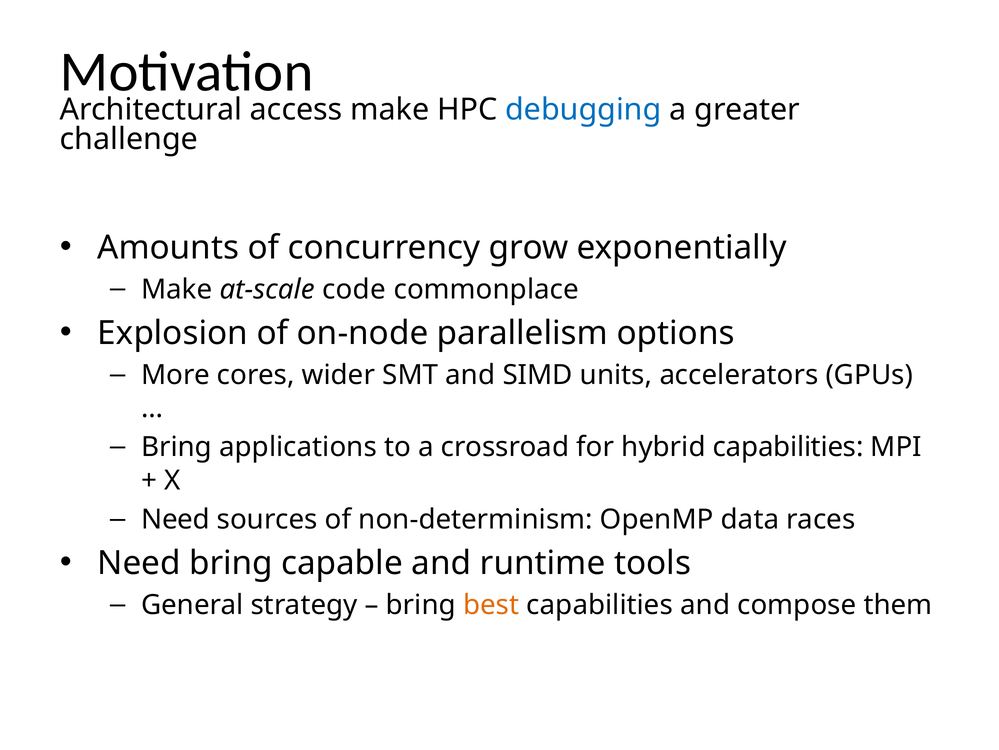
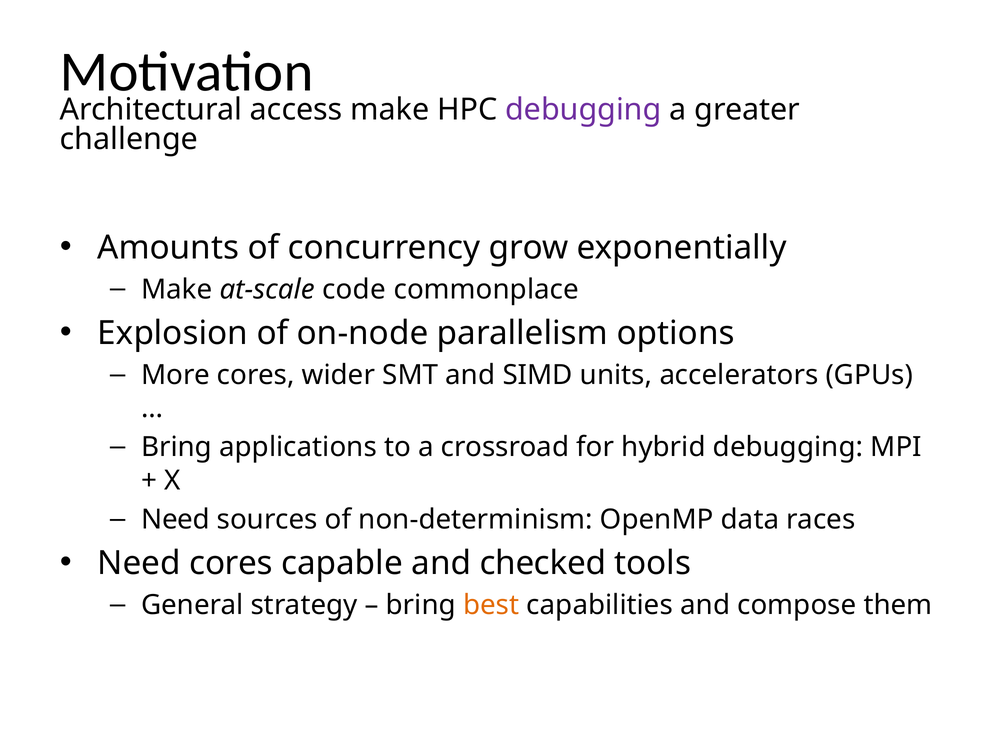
debugging colour: blue -> purple (583, 110)
hybrid capabilities: capabilities -> debugging (788, 447)
Need bring: bring -> cores (231, 563)
runtime: runtime -> checked (543, 563)
